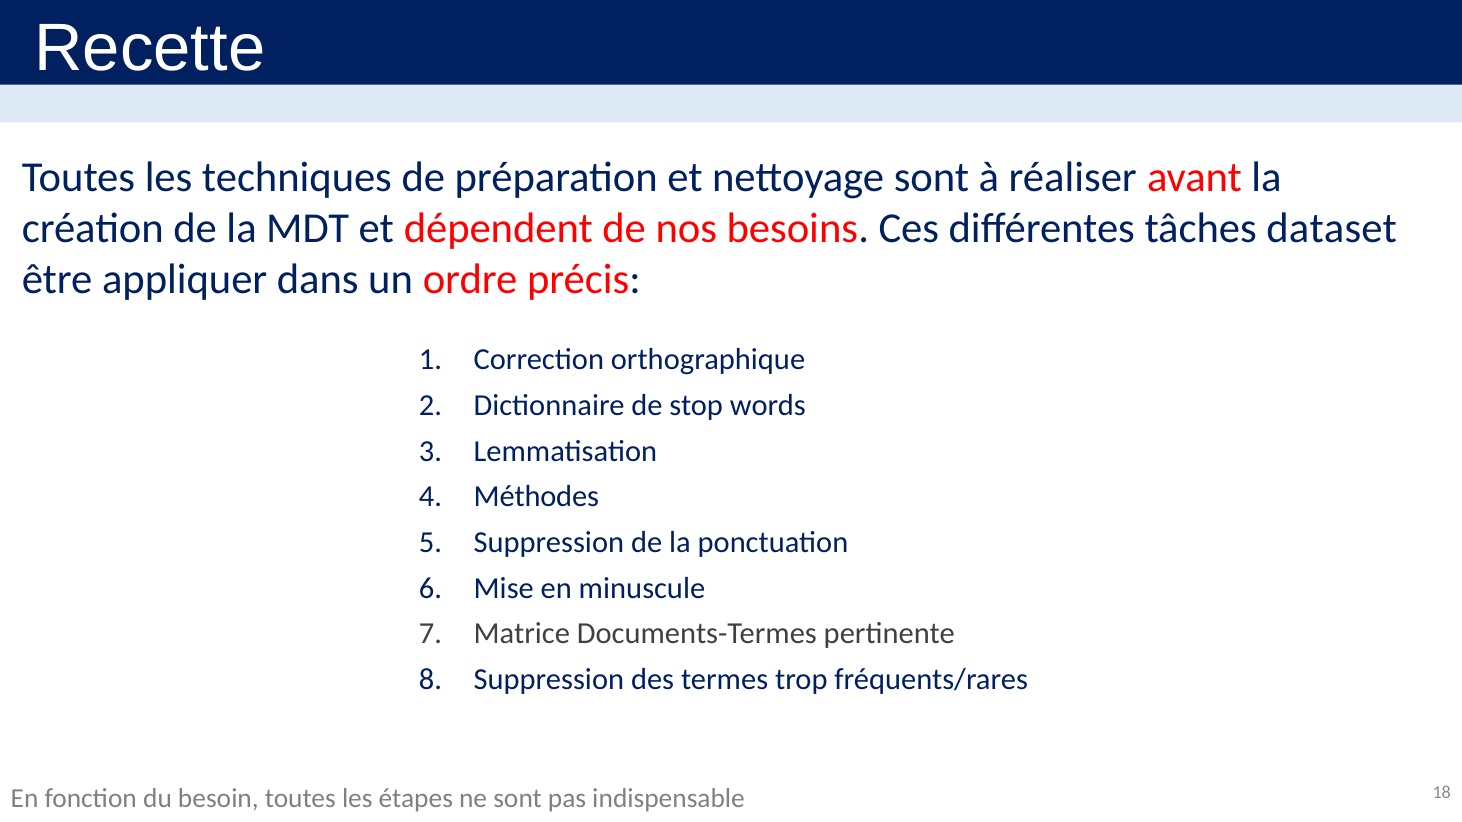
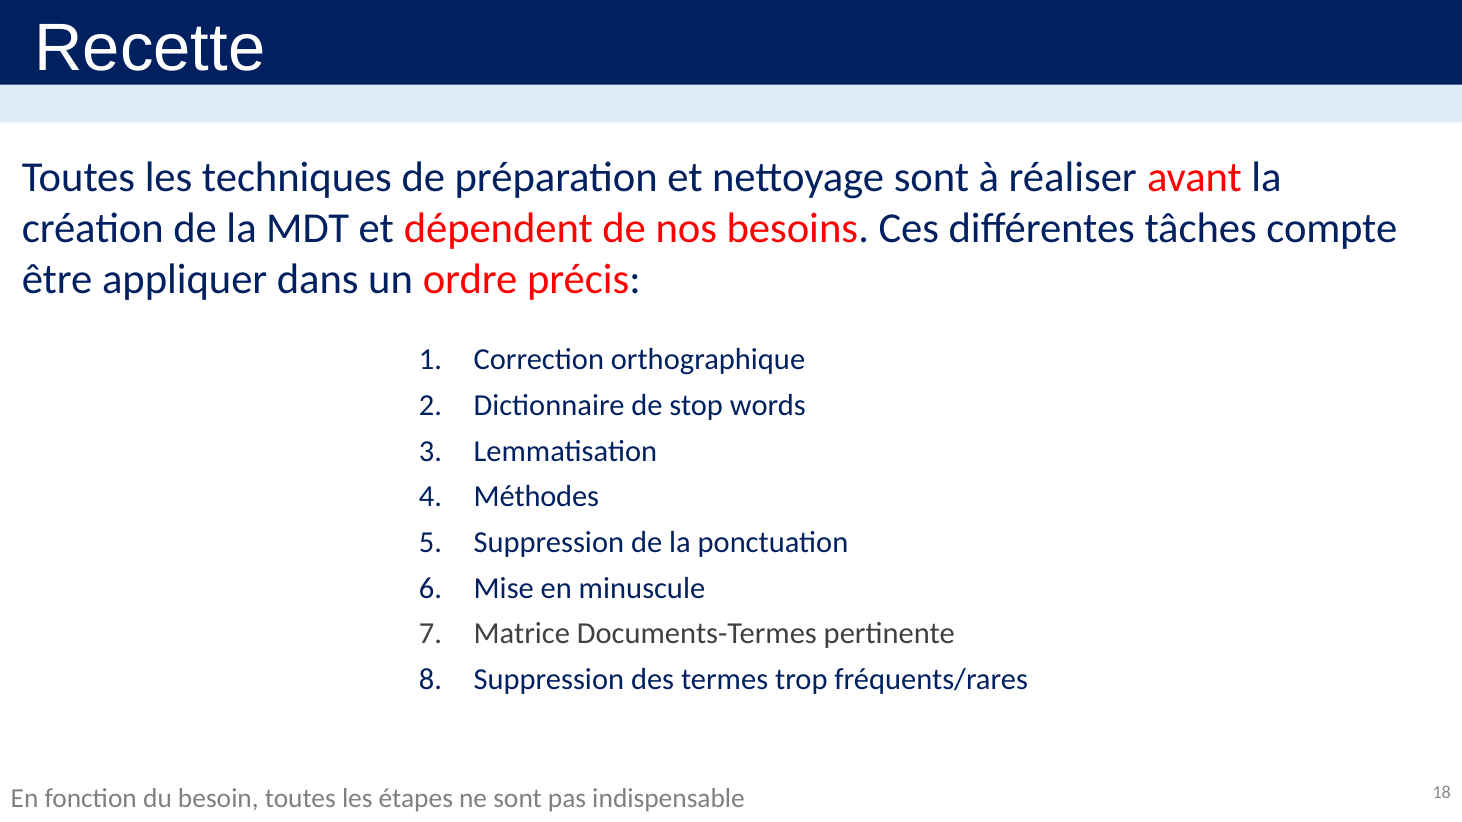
dataset: dataset -> compte (1332, 229)
